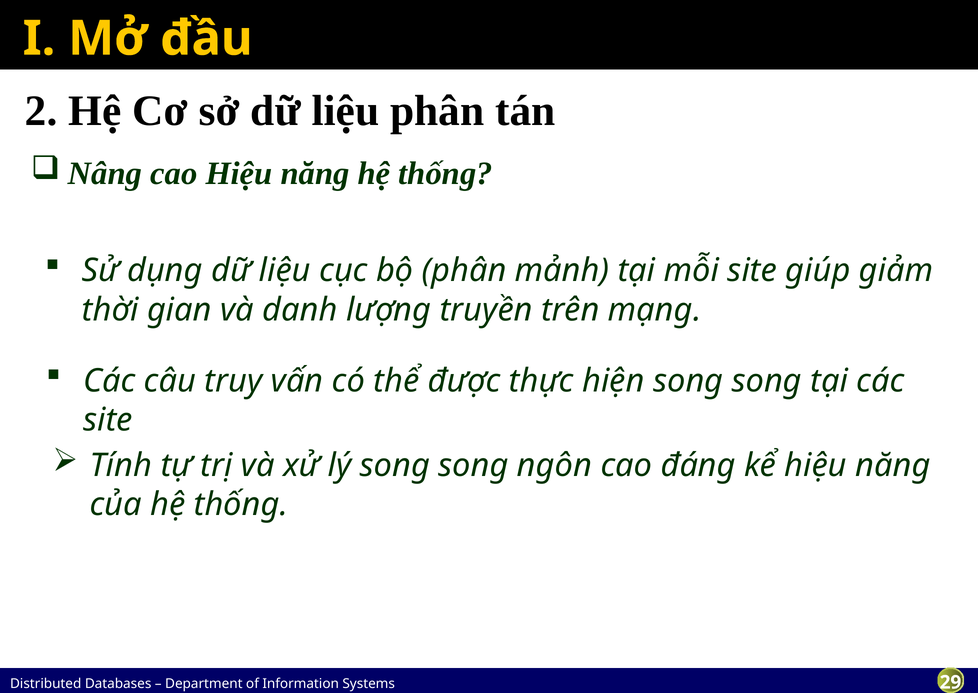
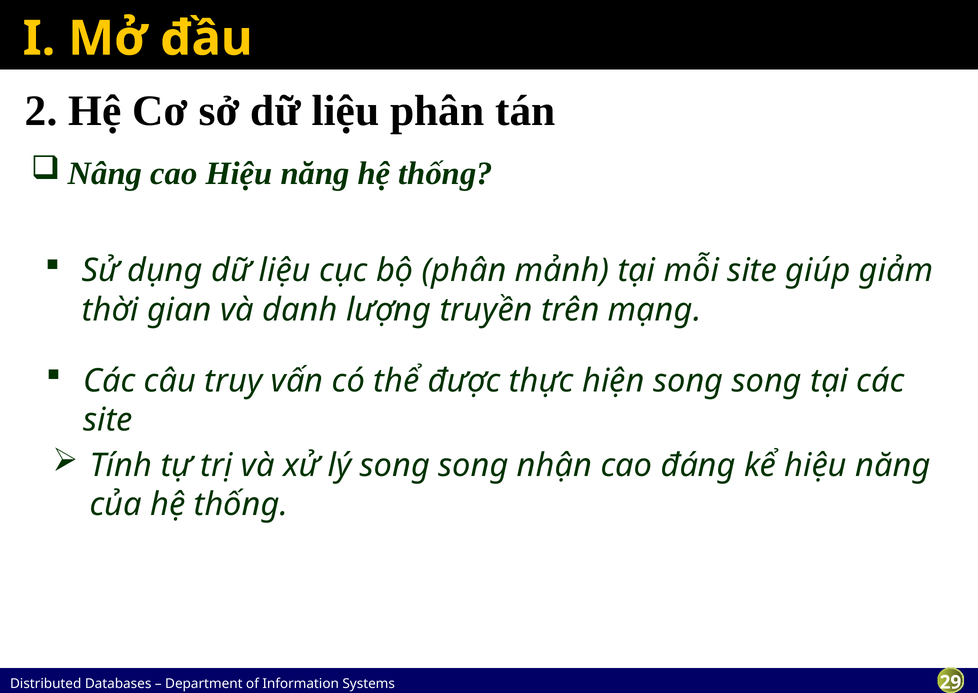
ngôn: ngôn -> nhận (555, 466)
